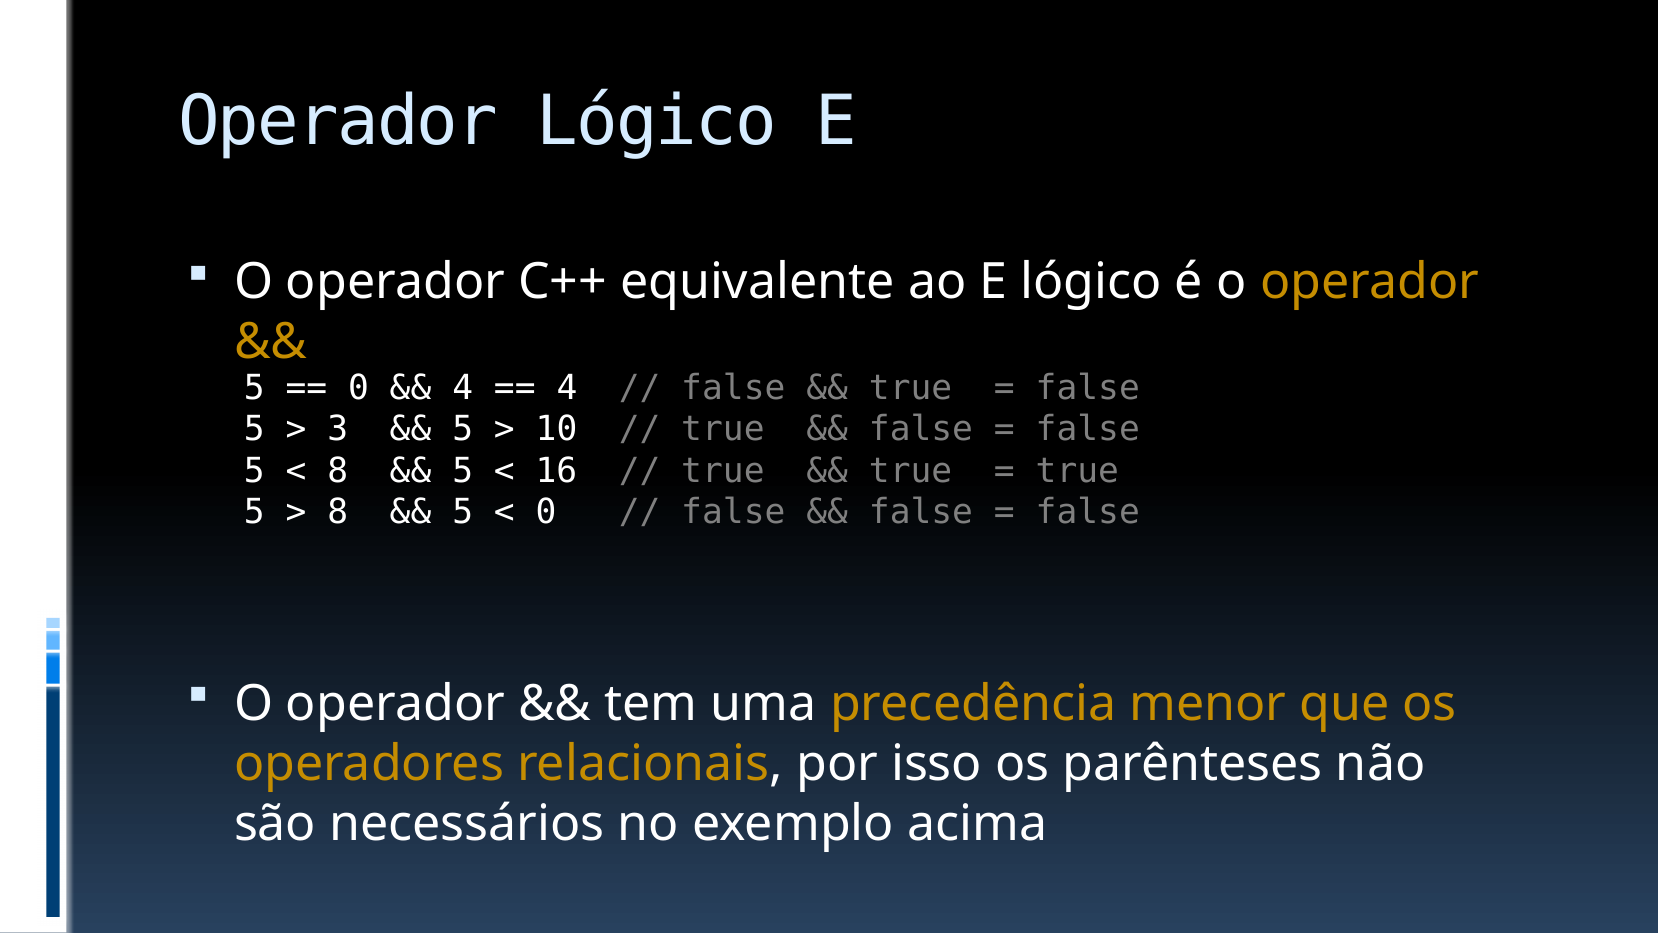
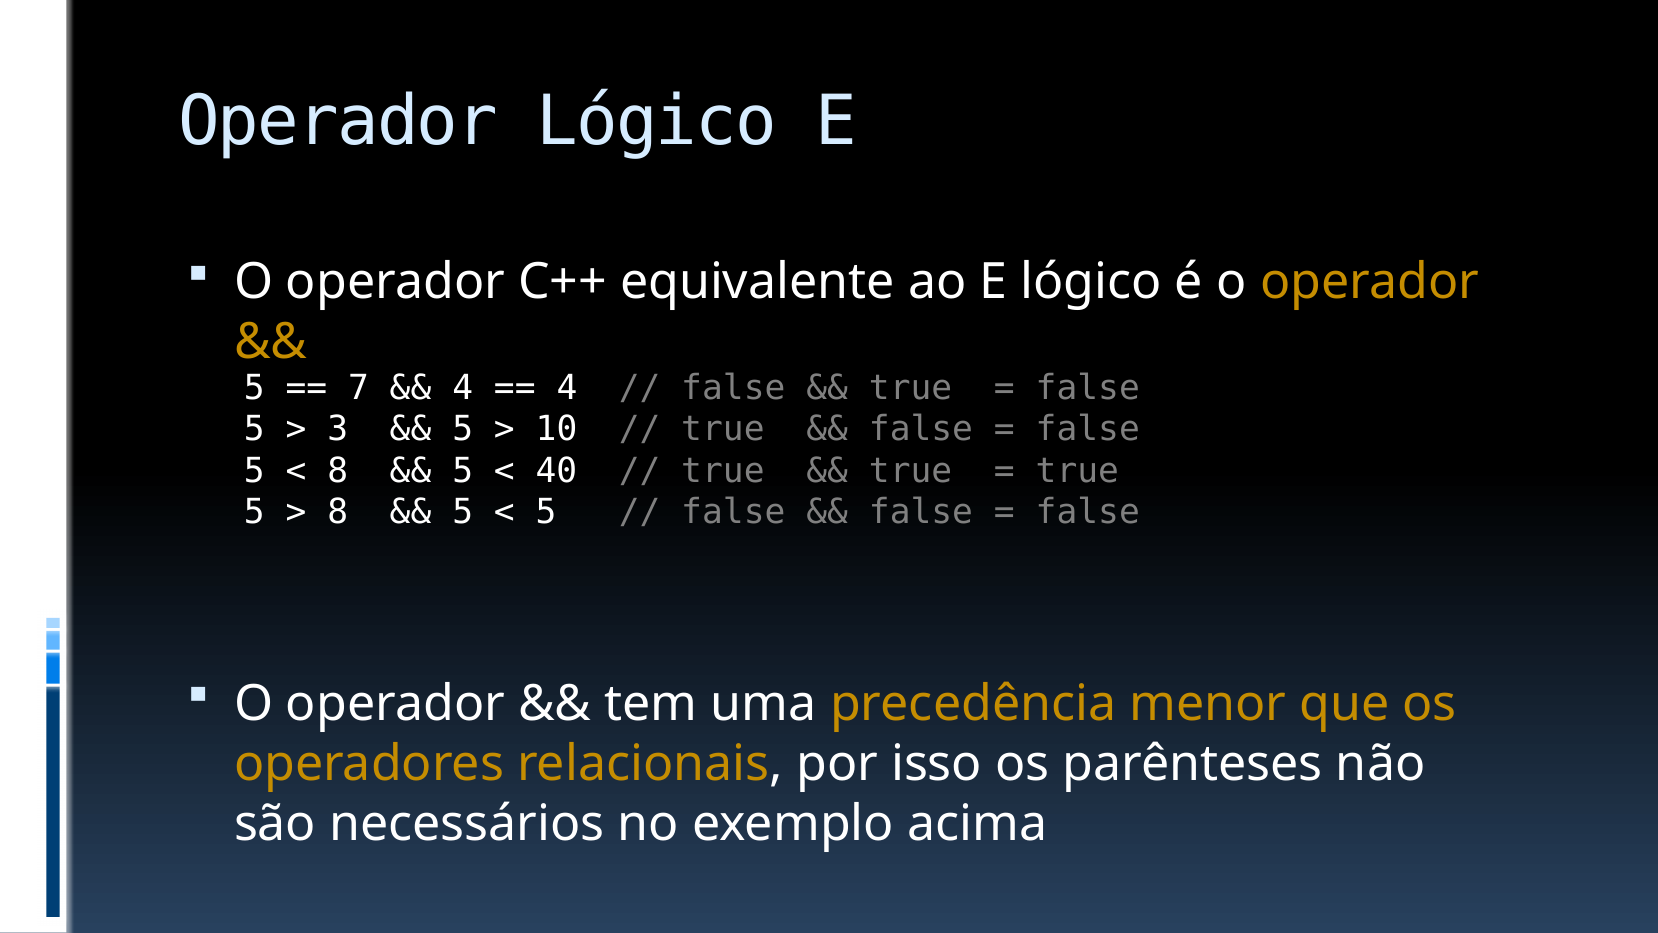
0: 0 -> 7 (358, 388)
16: 16 -> 40 (556, 471)
0: 0 -> 5 (546, 512)
